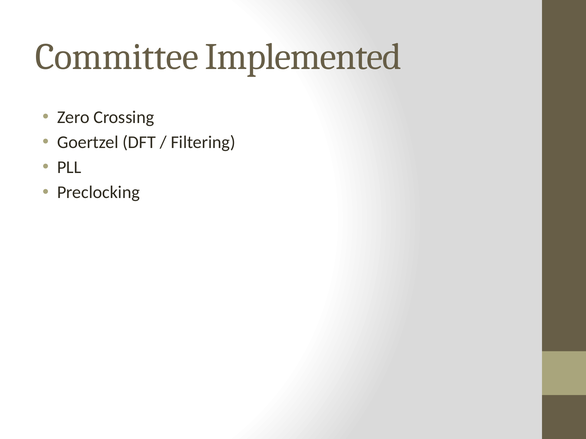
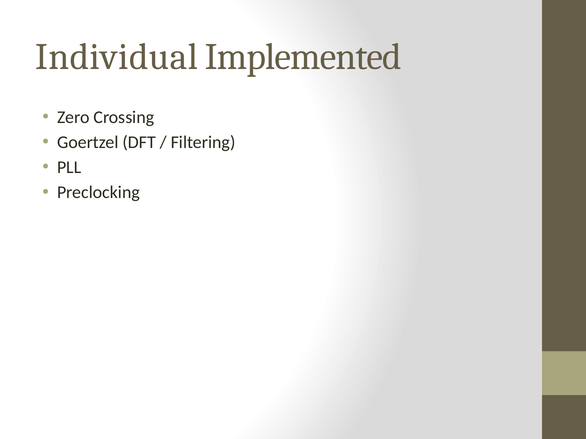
Committee: Committee -> Individual (117, 57)
